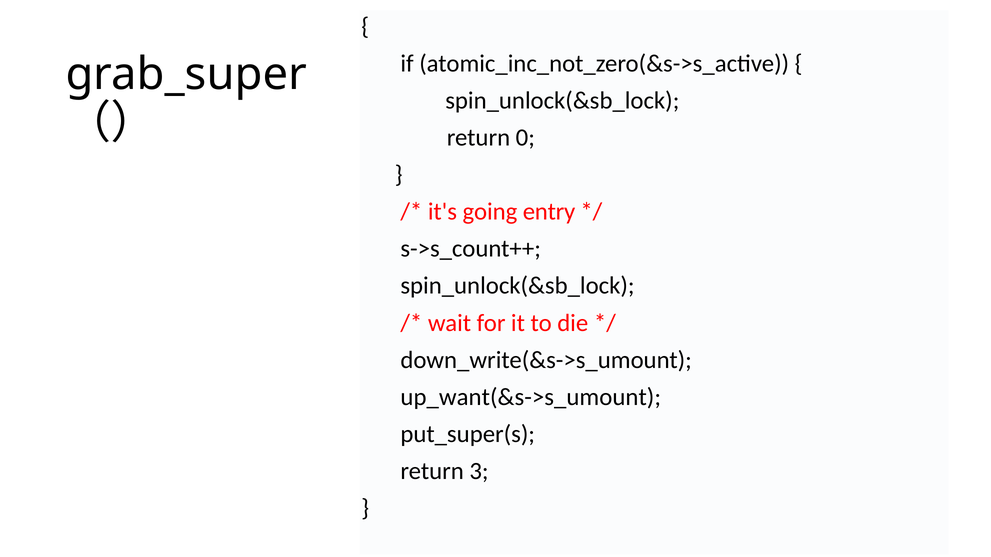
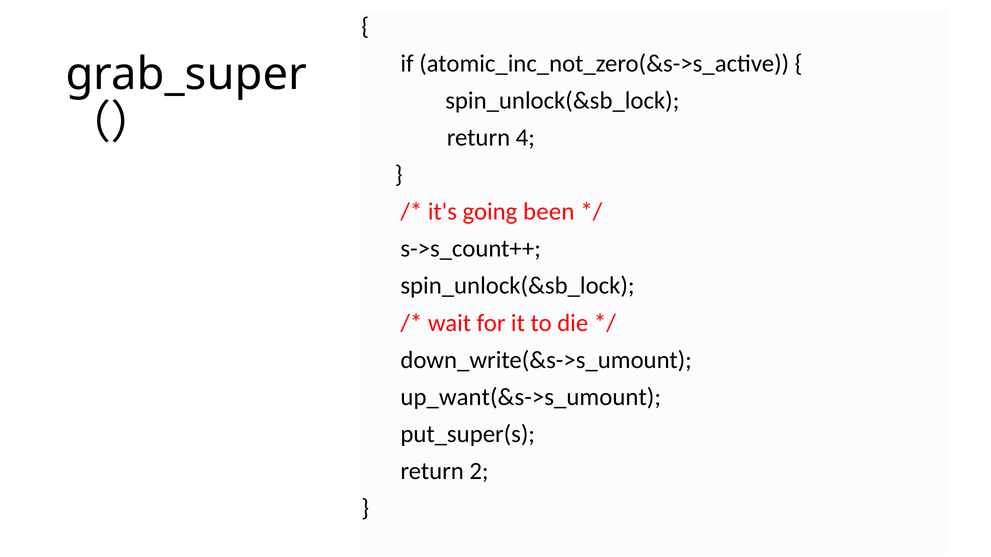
0: 0 -> 4 (525, 138)
entry: entry -> been (549, 212)
3: 3 -> 2 (479, 471)
